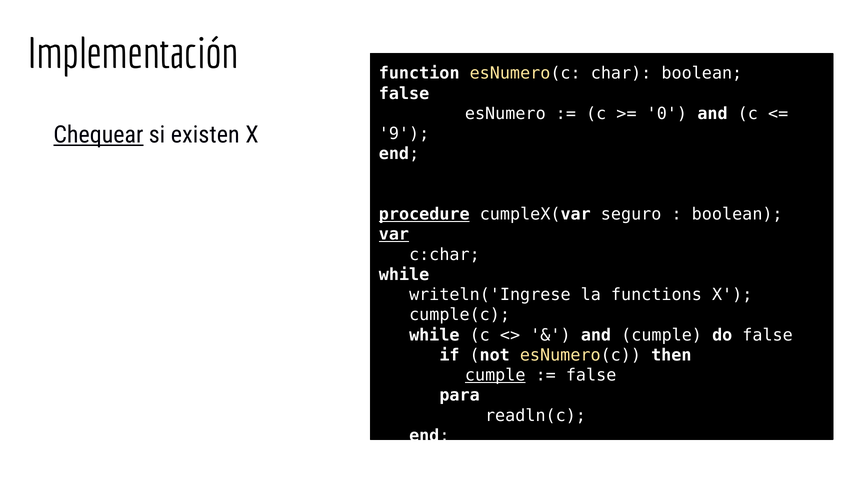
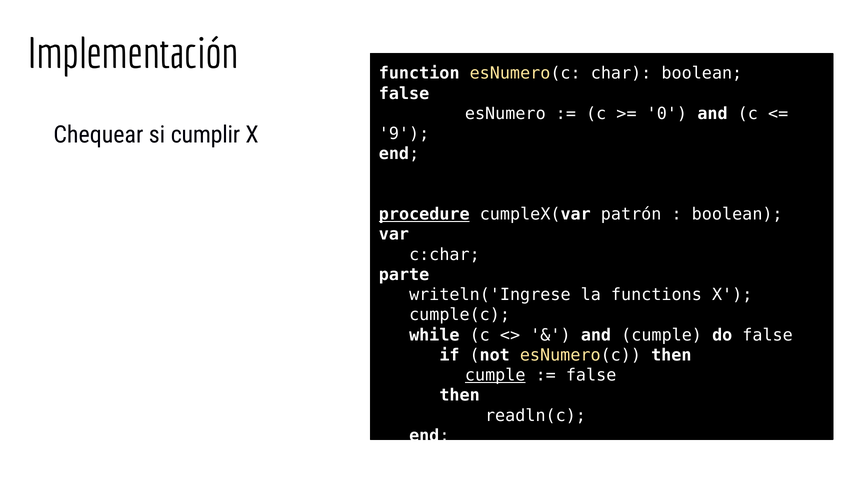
Chequear underline: present -> none (98, 135)
existen: existen -> cumplir (205, 135)
seguro: seguro -> patrón (631, 214)
var underline: present -> none (394, 234)
while: while -> parte (404, 274)
para: para -> then (460, 395)
